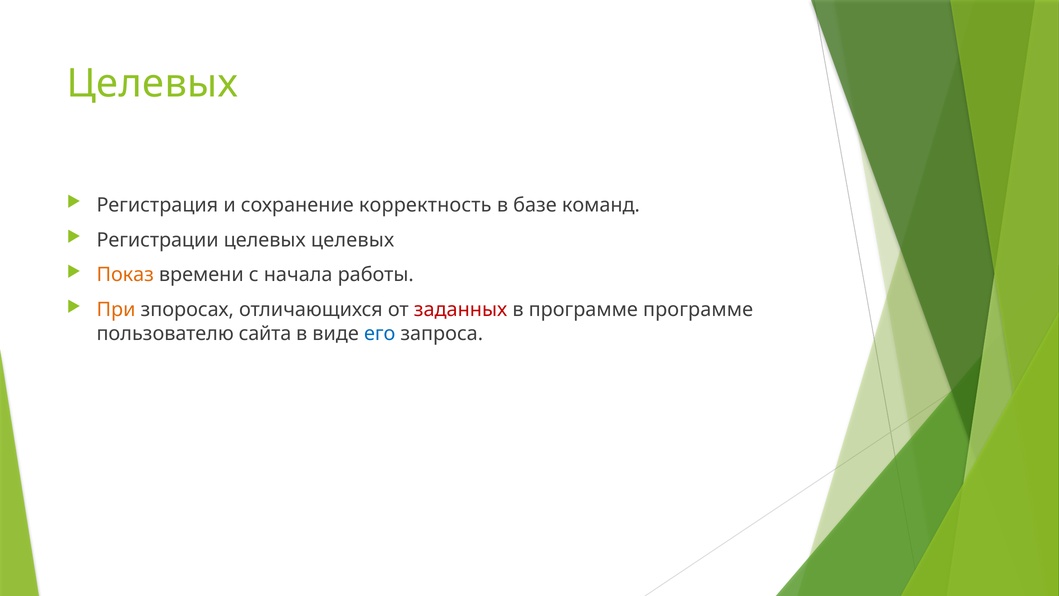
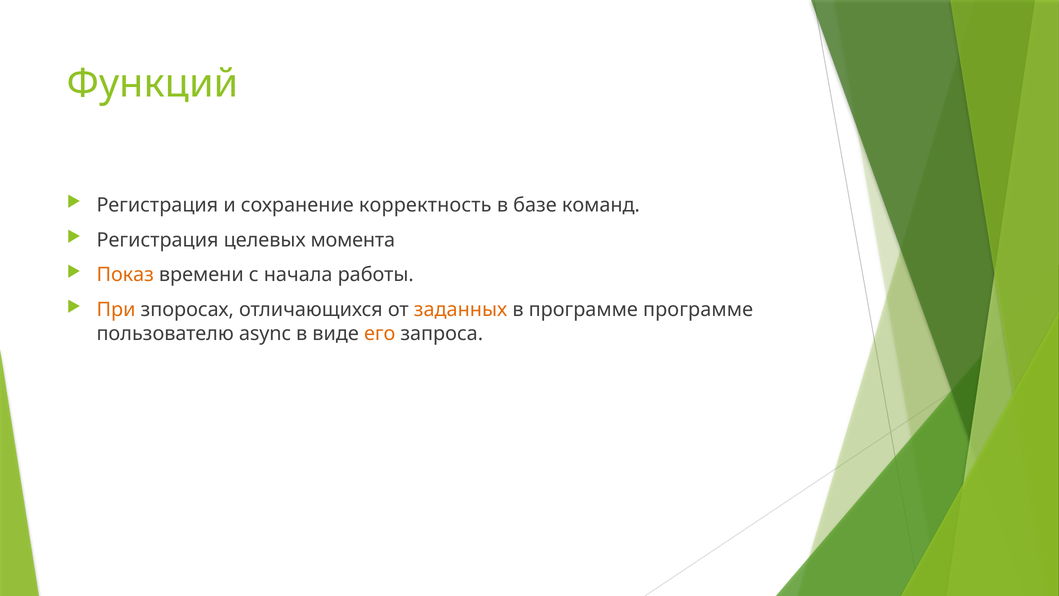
Целевых: Целевых -> Функций (153, 84)
Регистрации: Регистрации -> Регистрация (158, 240)
целевых целевых: целевых -> момента (353, 240)
заданных colour: red -> orange (461, 310)
сайта: сайта -> async (265, 333)
его colour: blue -> orange (380, 333)
